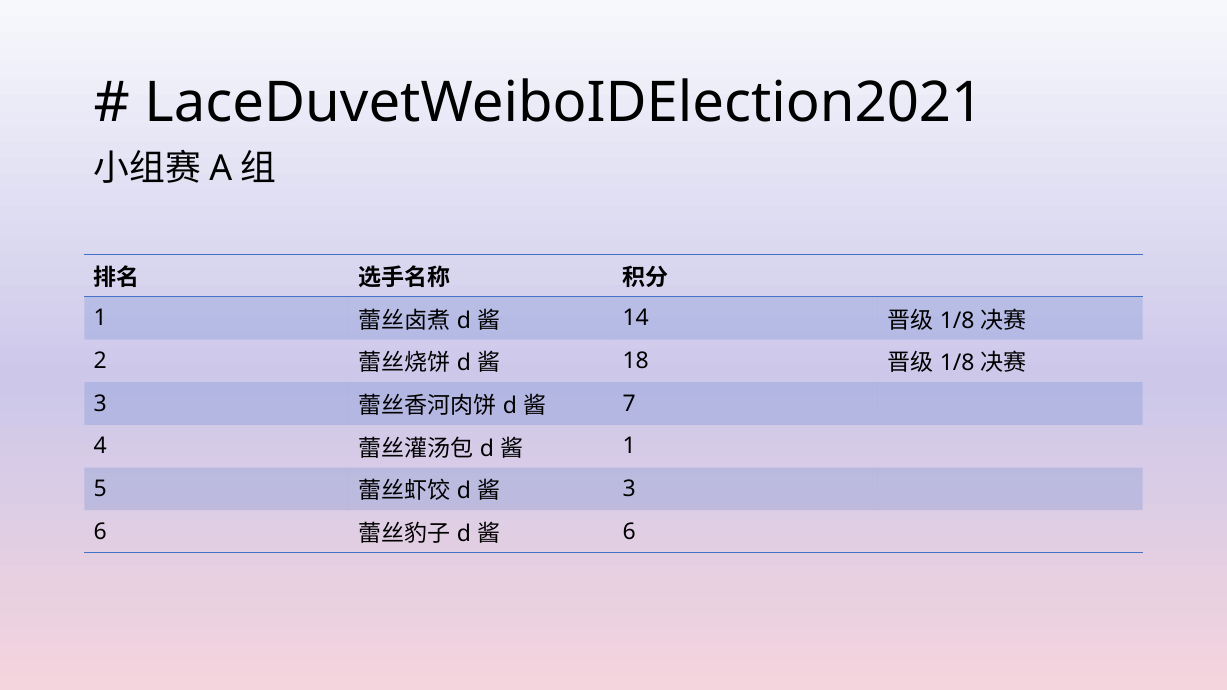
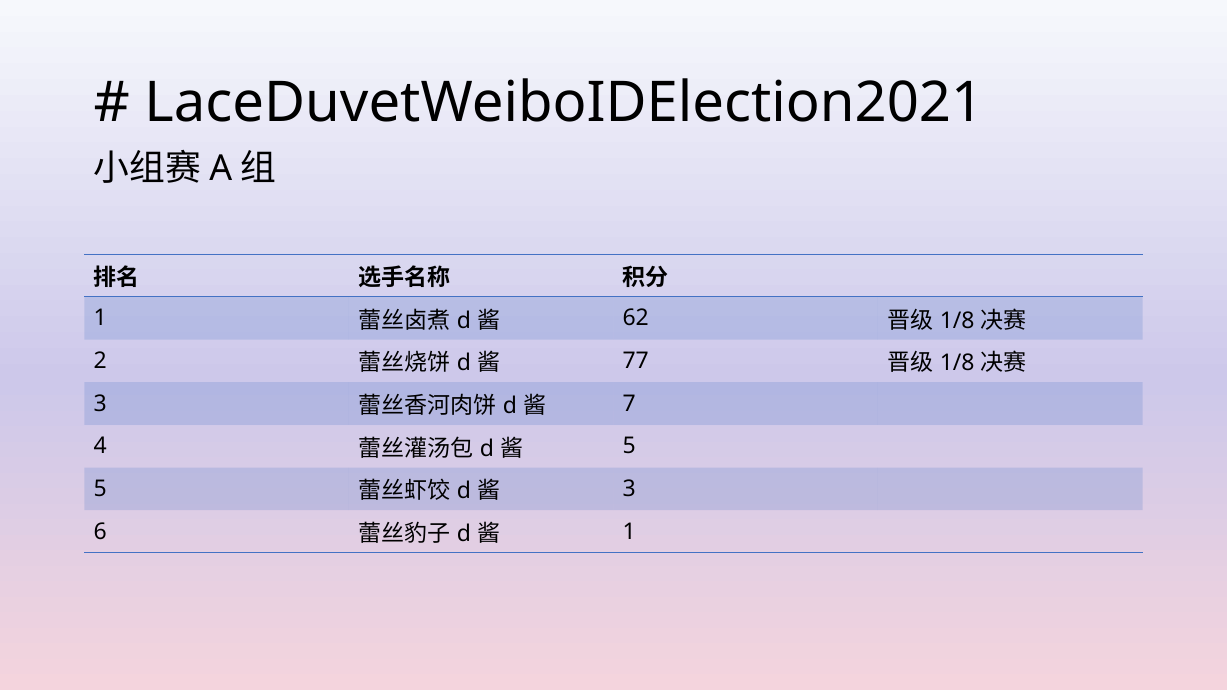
14: 14 -> 62 (636, 318)
18: 18 -> 77 (636, 361)
1: 1 -> 5 (629, 447)
6: 6 -> 1 (629, 532)
